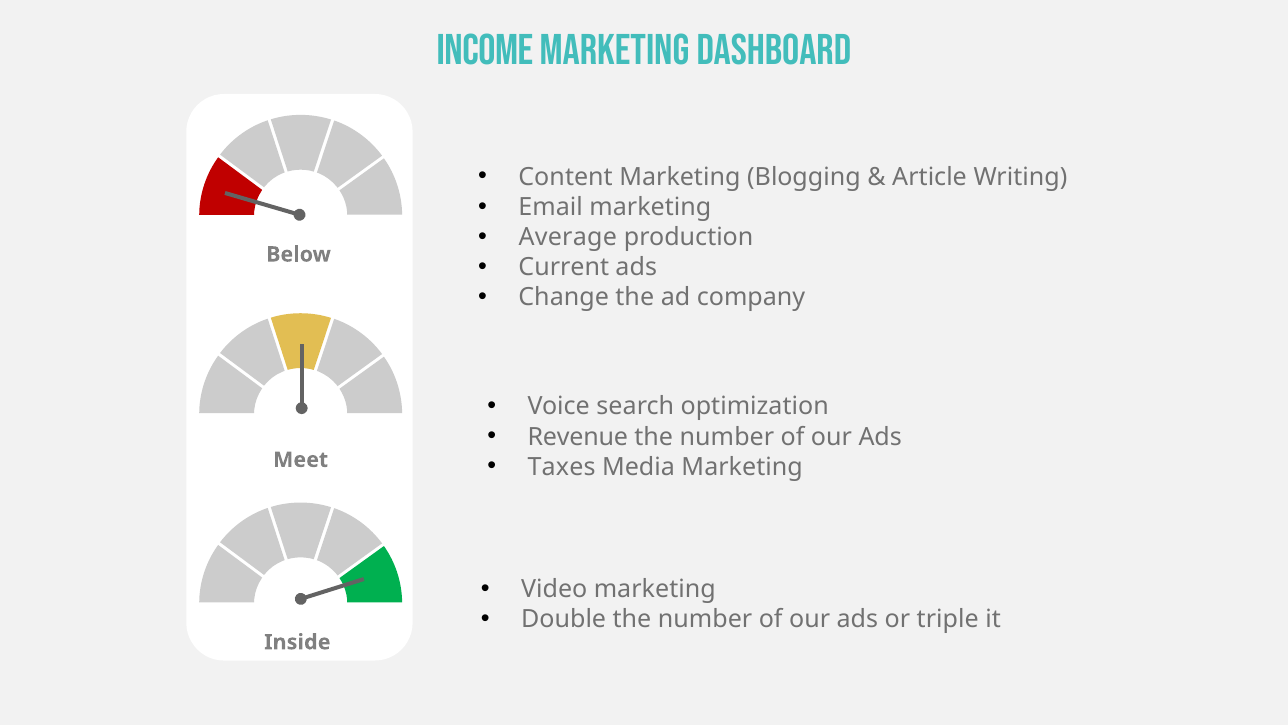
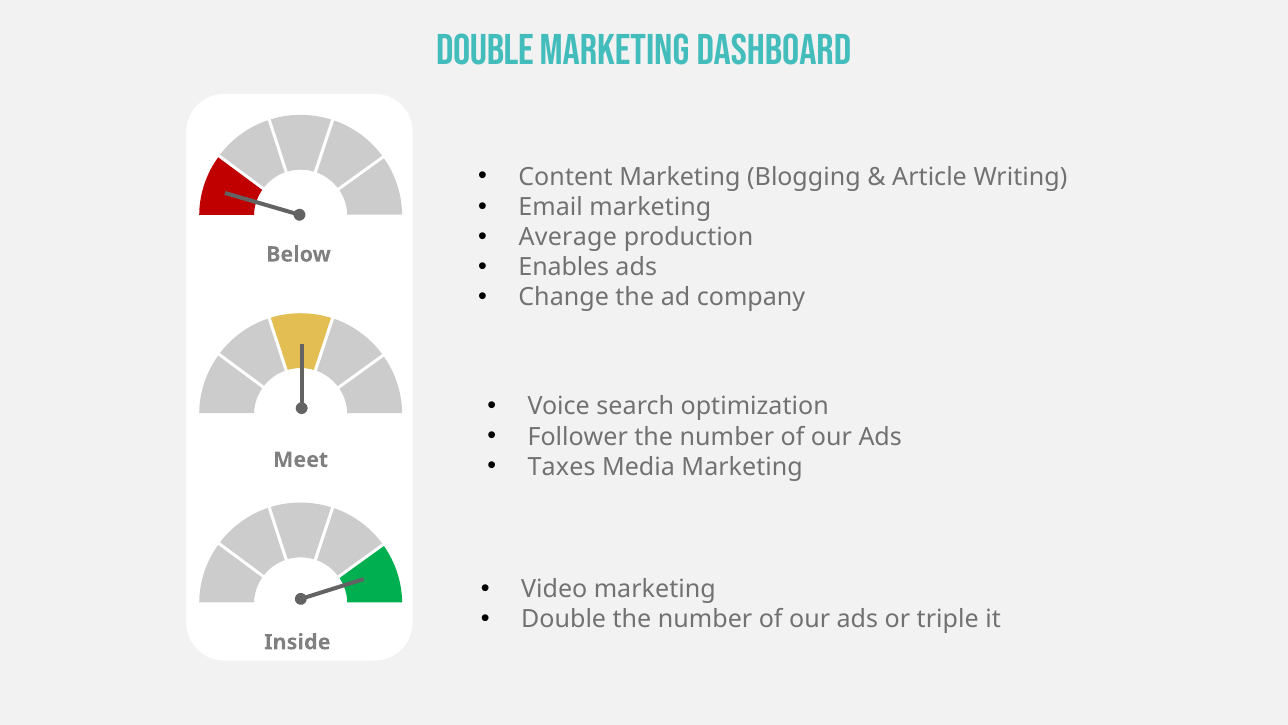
Income: Income -> Double (485, 50)
Current: Current -> Enables (564, 267)
Revenue: Revenue -> Follower (578, 436)
